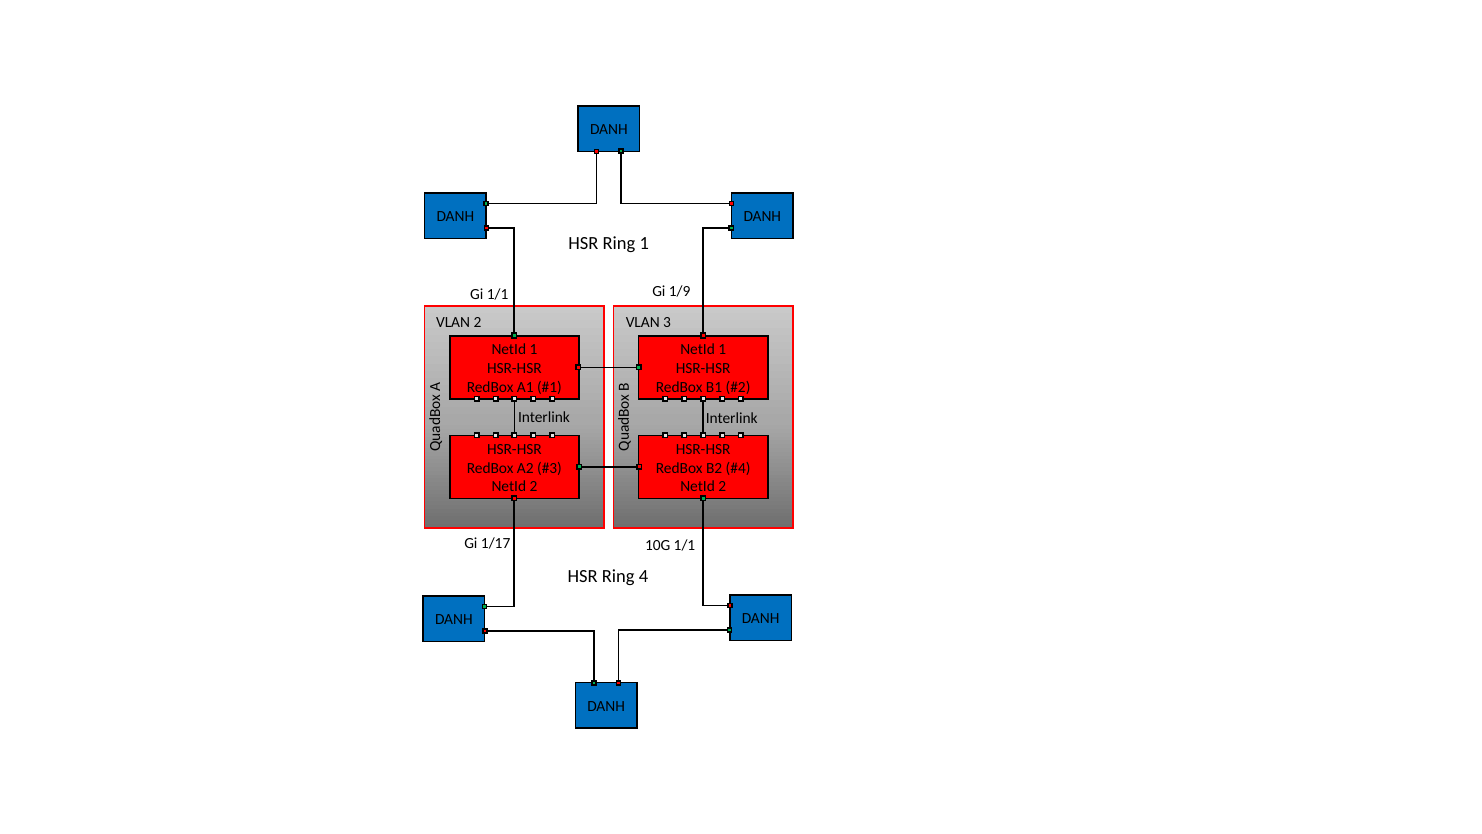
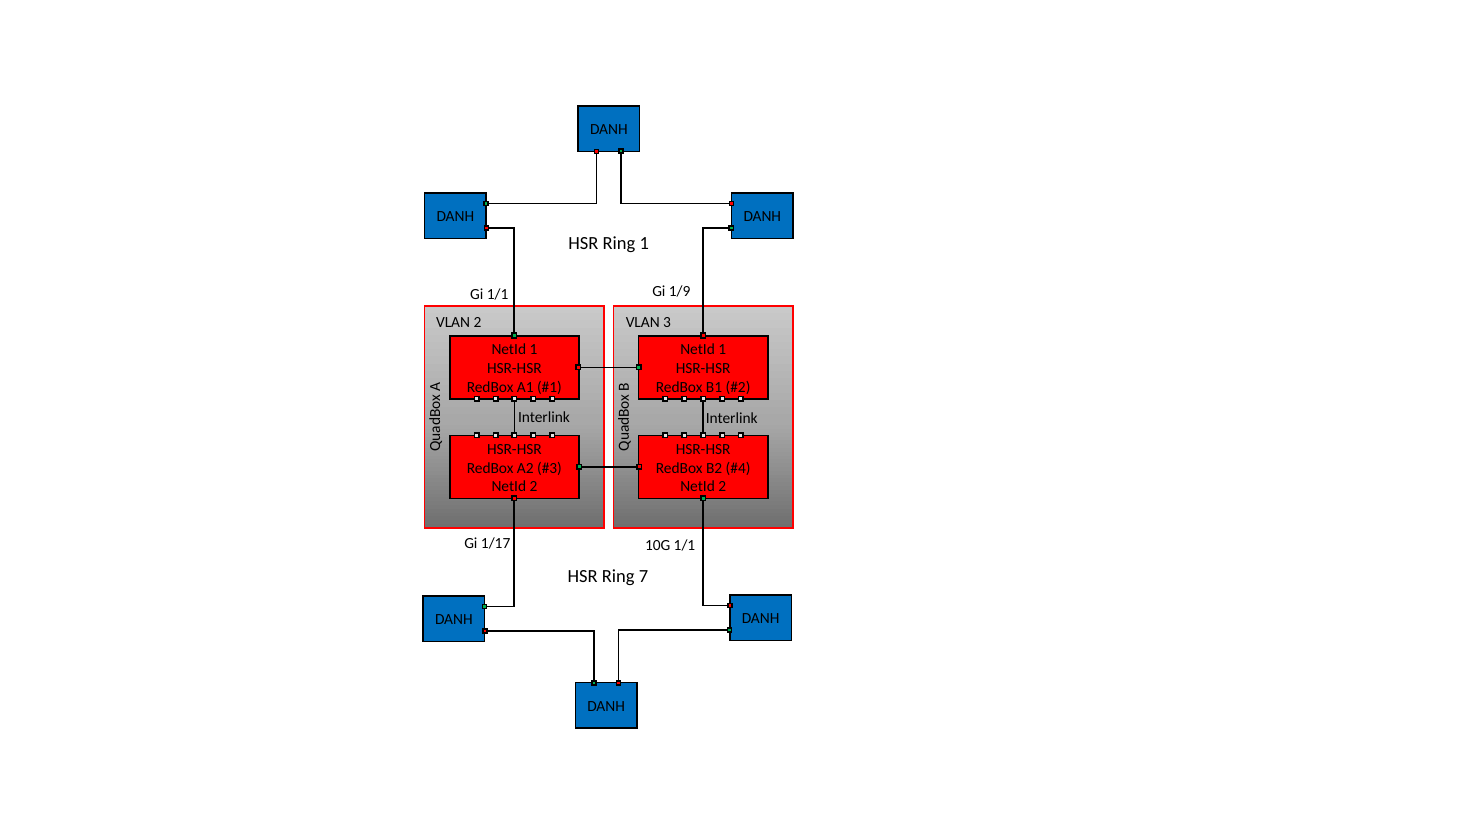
4: 4 -> 7 (643, 576)
